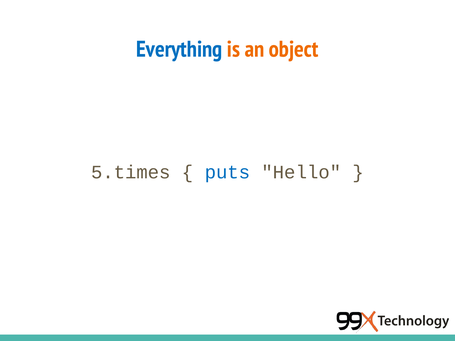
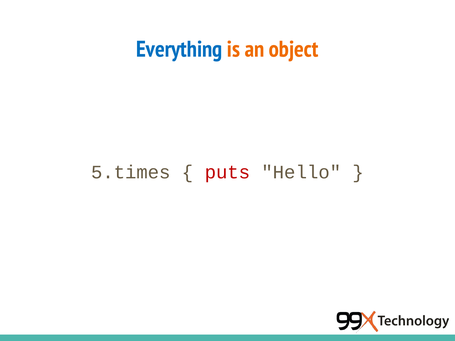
puts colour: blue -> red (227, 172)
